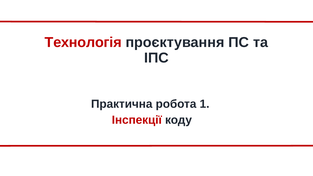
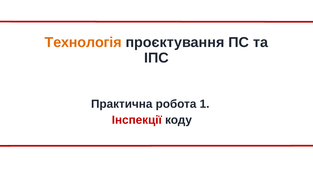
Технологія colour: red -> orange (83, 42)
